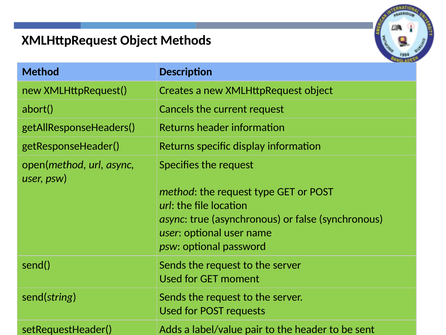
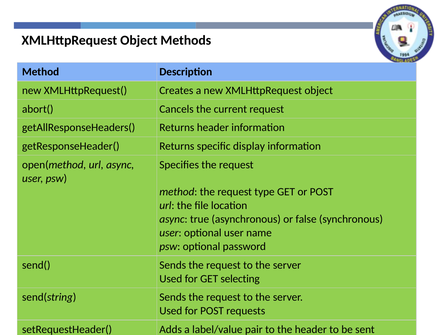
moment: moment -> selecting (240, 278)
